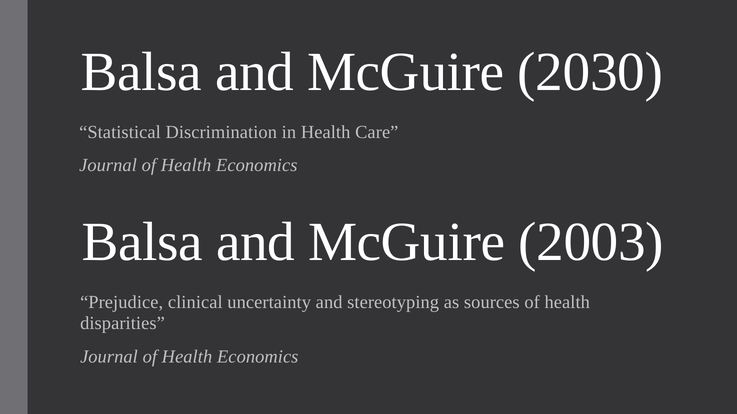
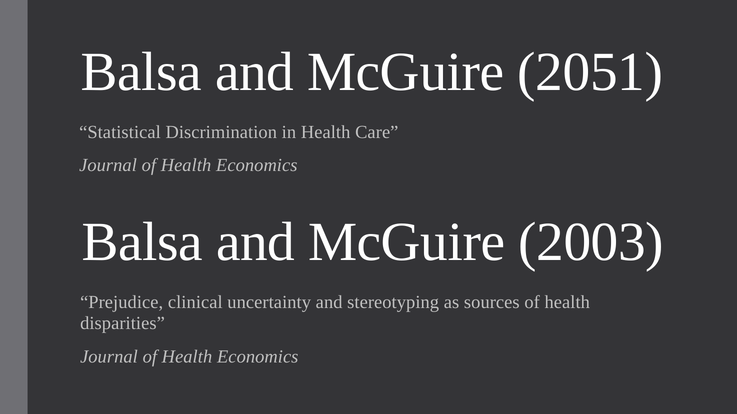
2030: 2030 -> 2051 (590, 72)
